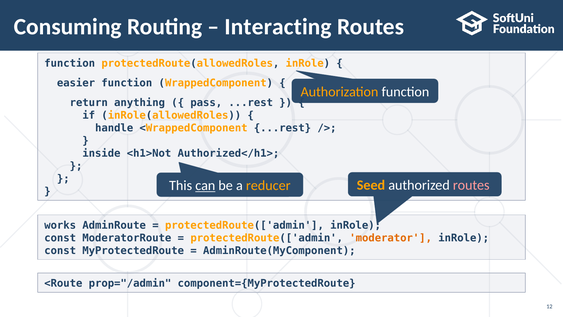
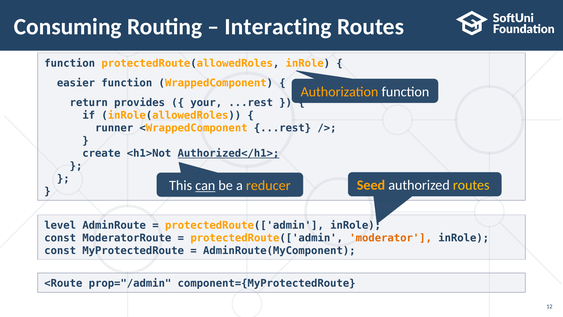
anything: anything -> provides (140, 103)
pass: pass -> your (206, 103)
handle: handle -> runner (114, 128)
inside: inside -> create (101, 153)
Authorized</h1> underline: none -> present (228, 153)
routes colour: pink -> yellow (471, 185)
works: works -> level (60, 225)
